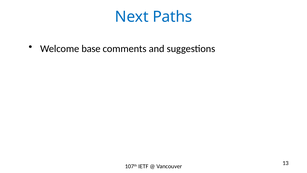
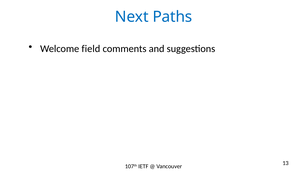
base: base -> field (91, 49)
